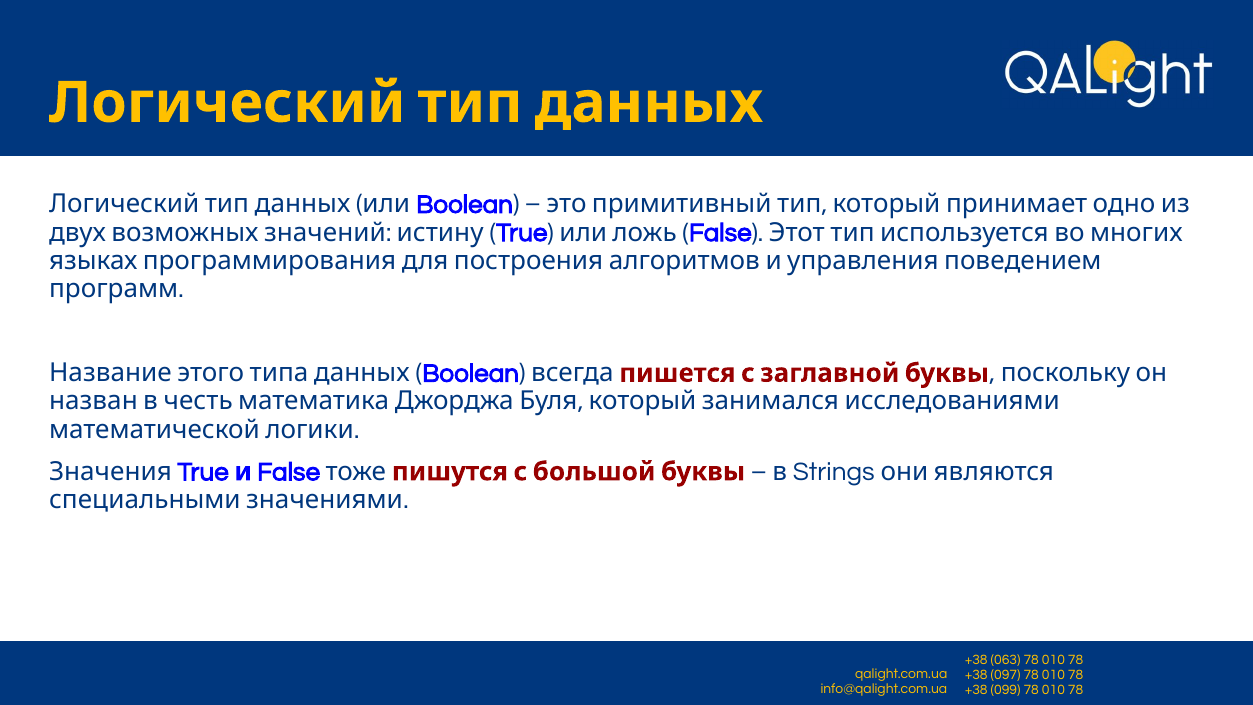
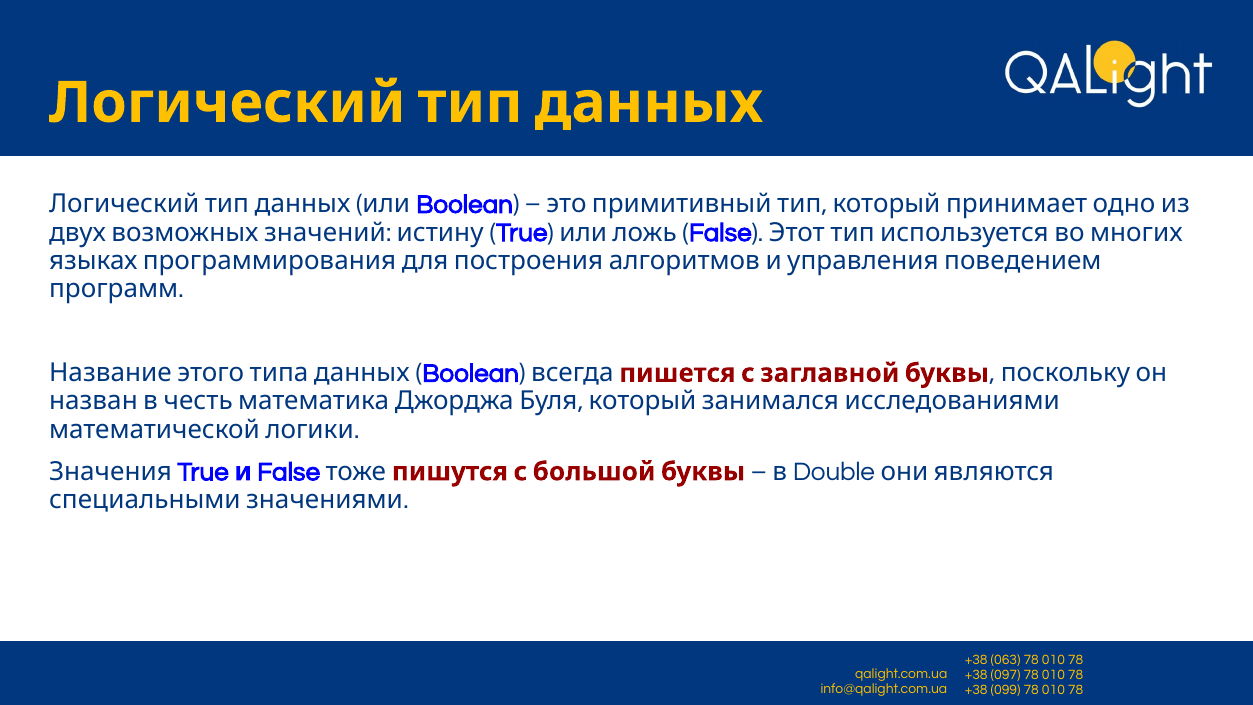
Strings: Strings -> Double (834, 472)
